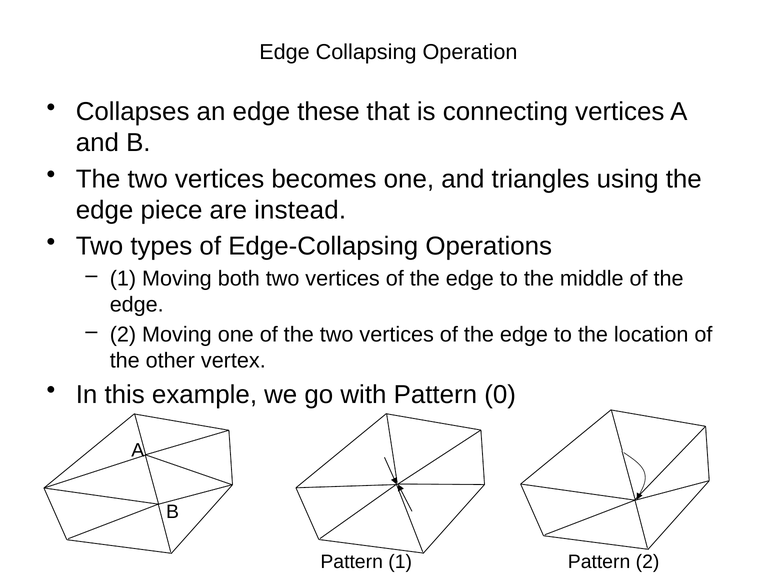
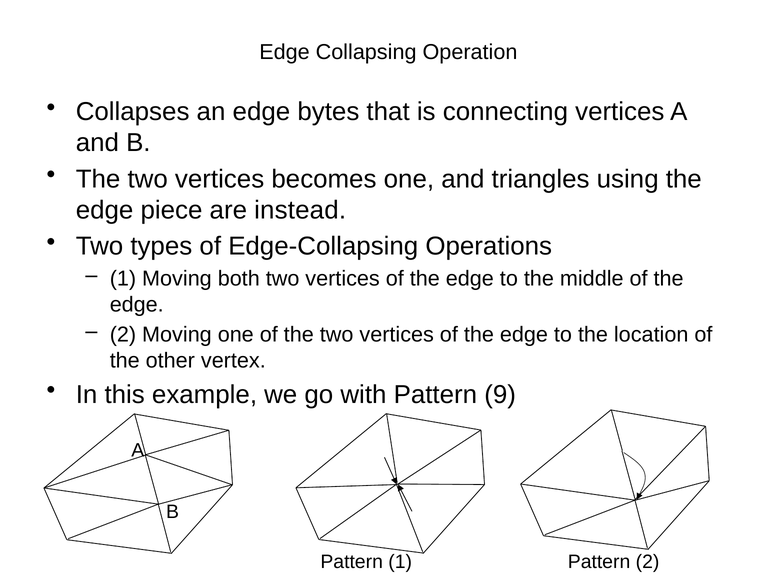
these: these -> bytes (328, 112)
0: 0 -> 9 (500, 395)
